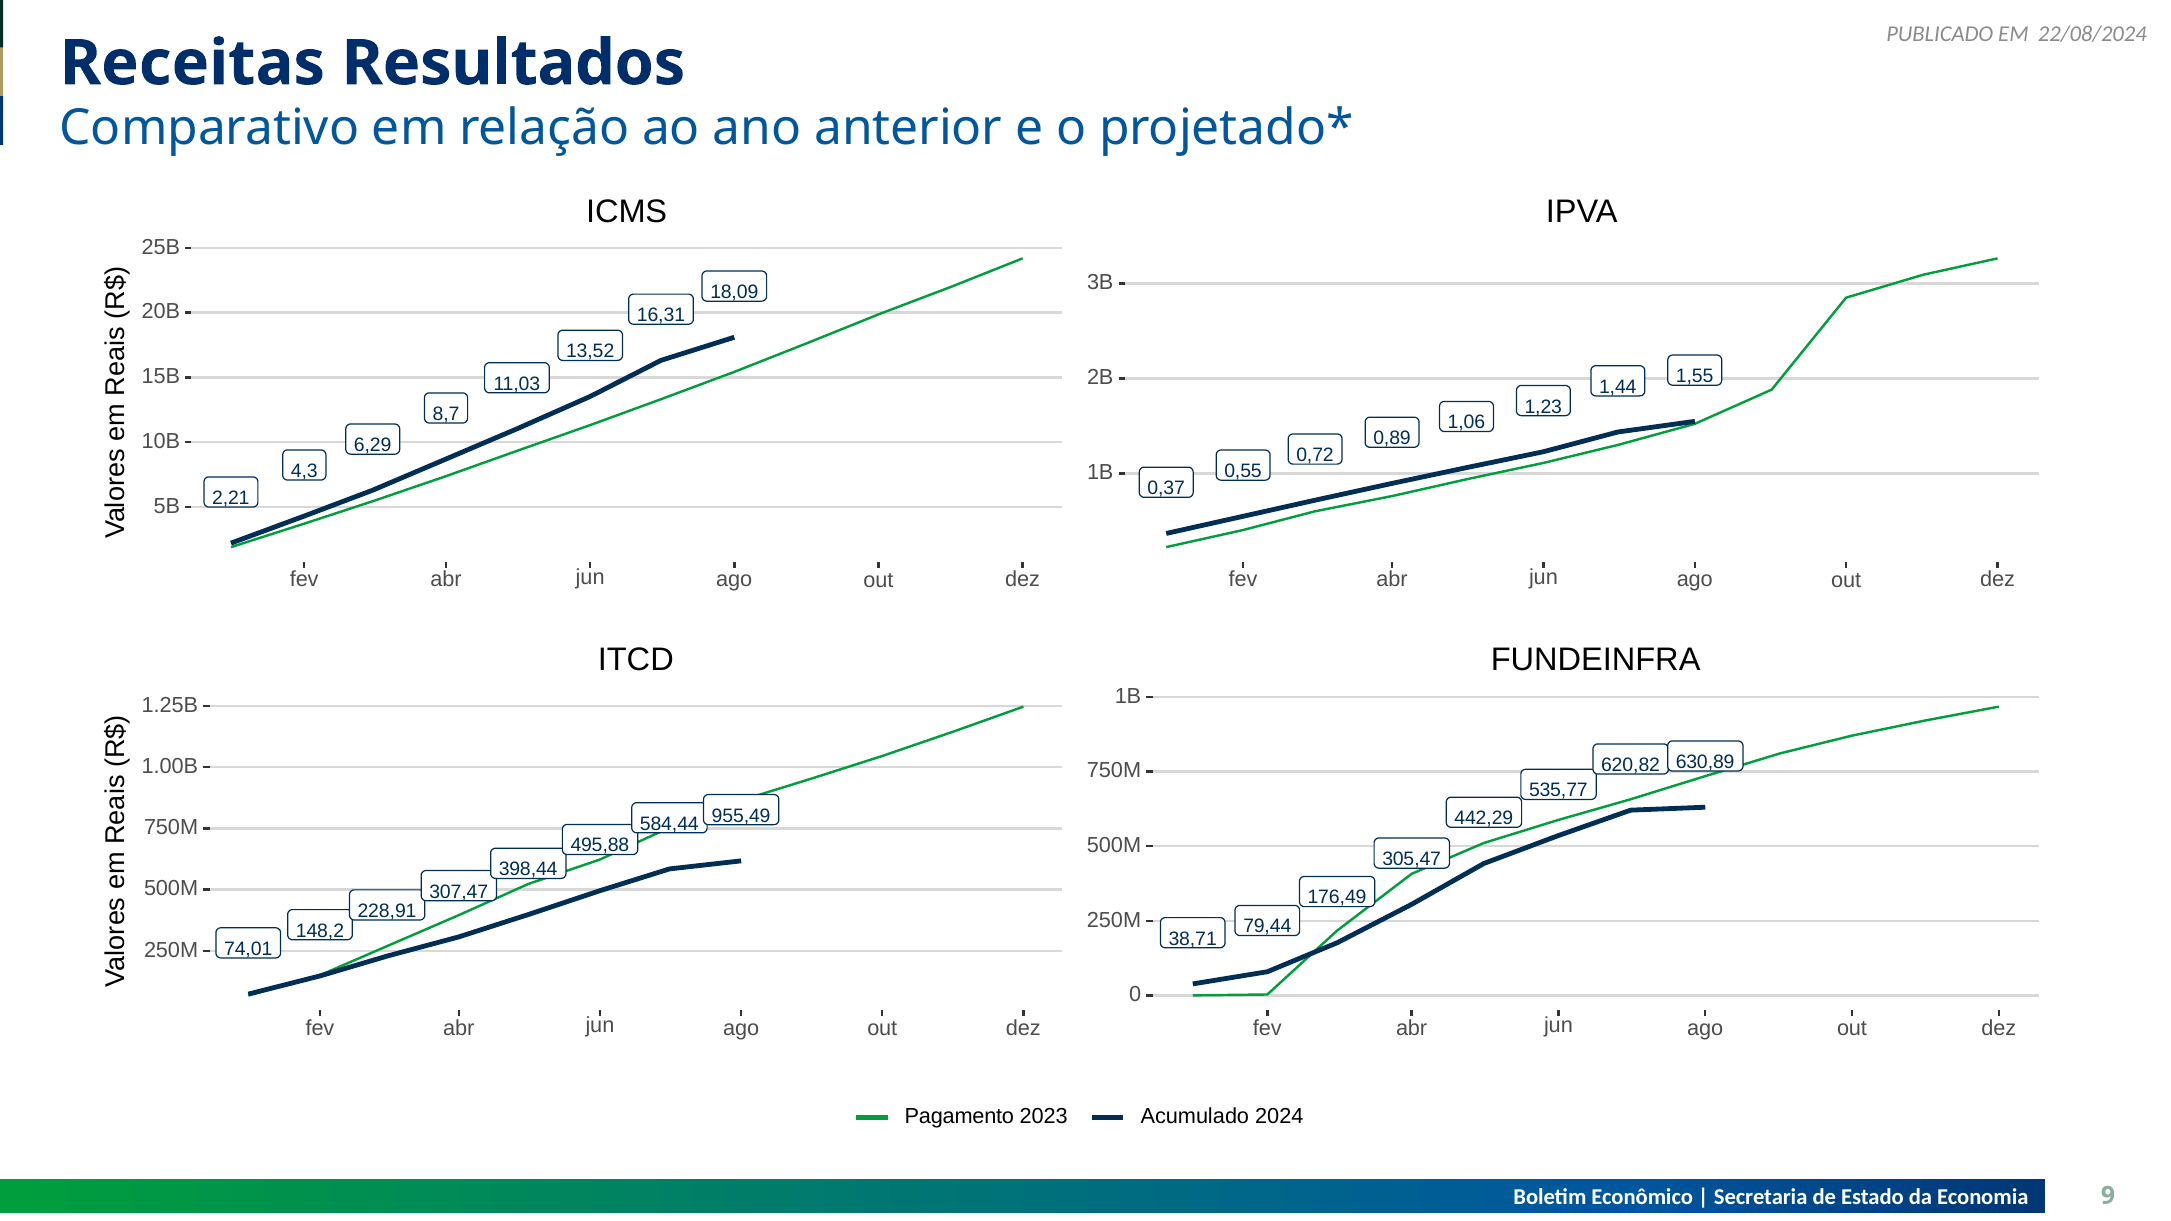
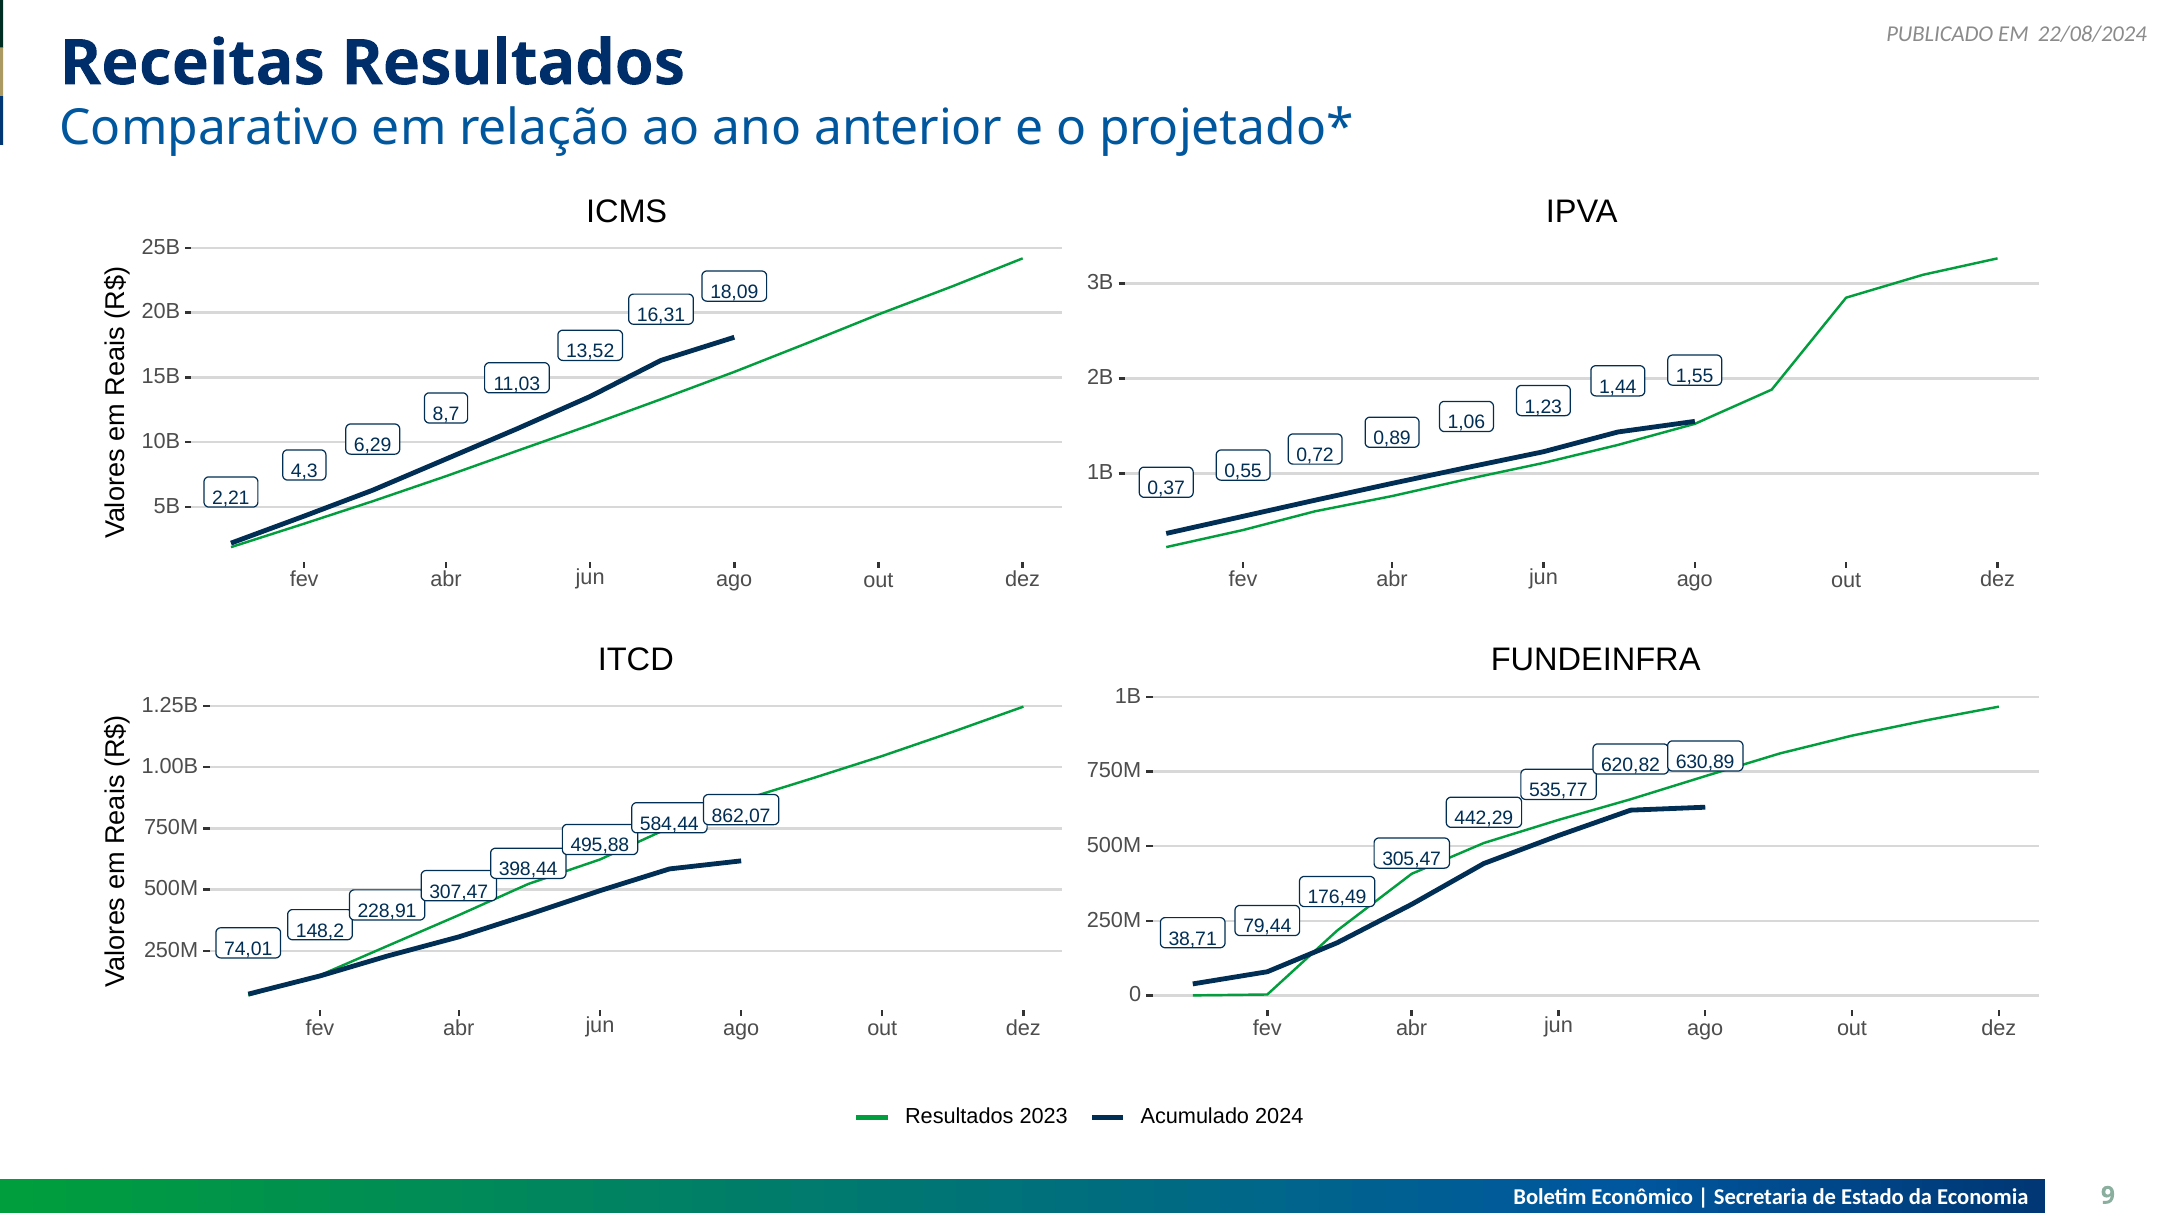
955,49: 955,49 -> 862,07 (741, 816)
Pagamento: Pagamento -> Resultados (959, 1117)
